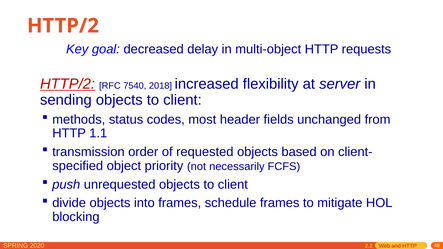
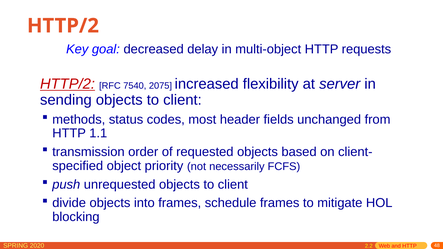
2018: 2018 -> 2075 (160, 86)
